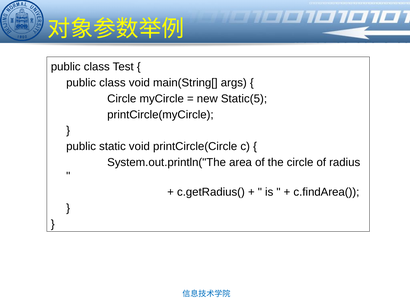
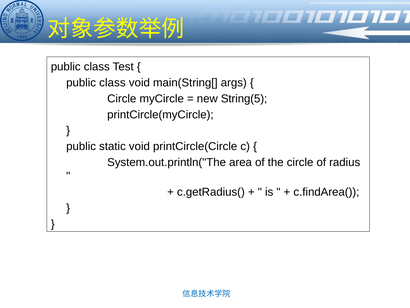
Static(5: Static(5 -> String(5 (244, 98)
